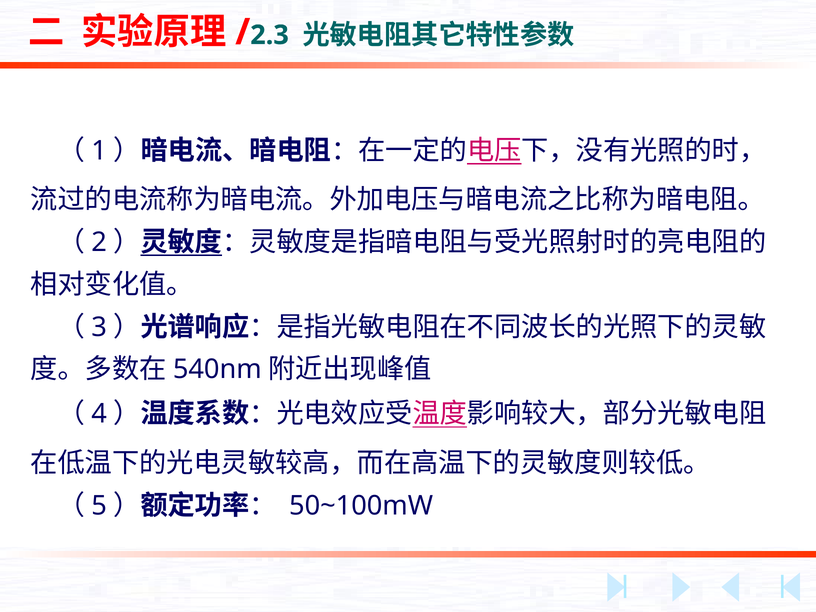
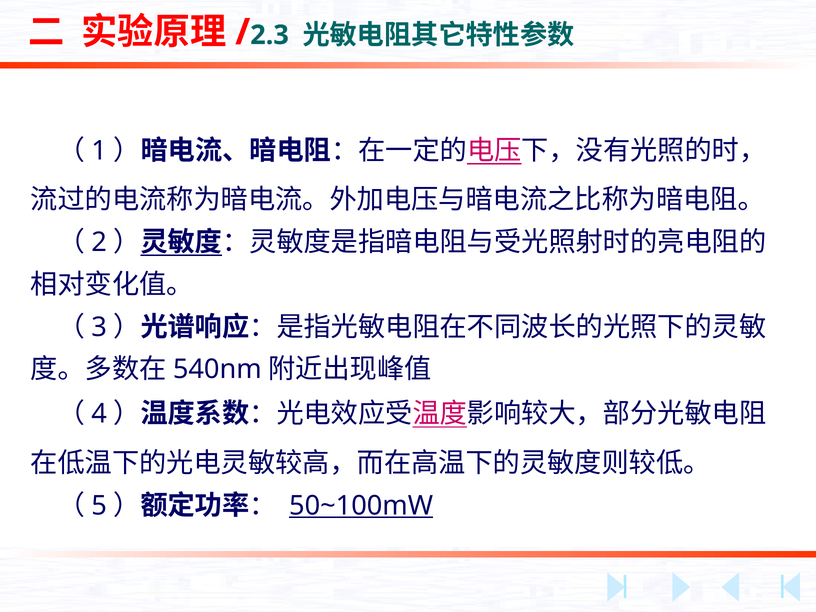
50~100mW underline: none -> present (361, 506)
